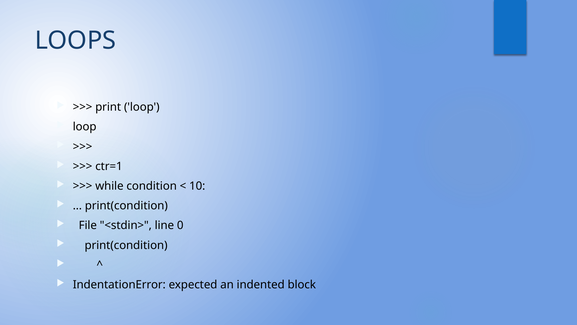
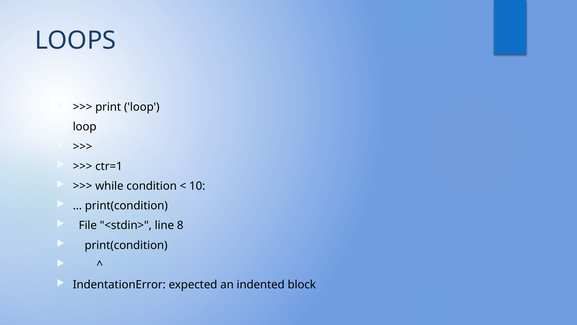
0: 0 -> 8 (180, 225)
